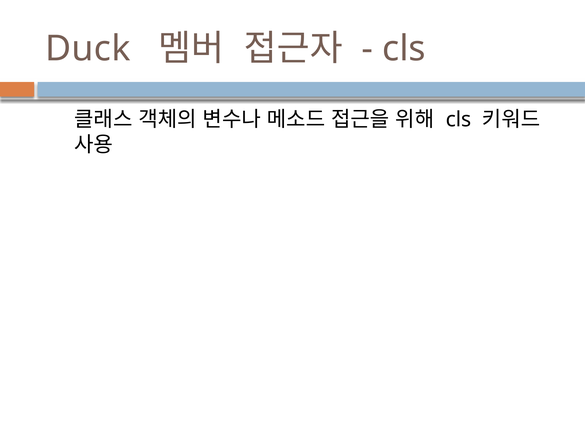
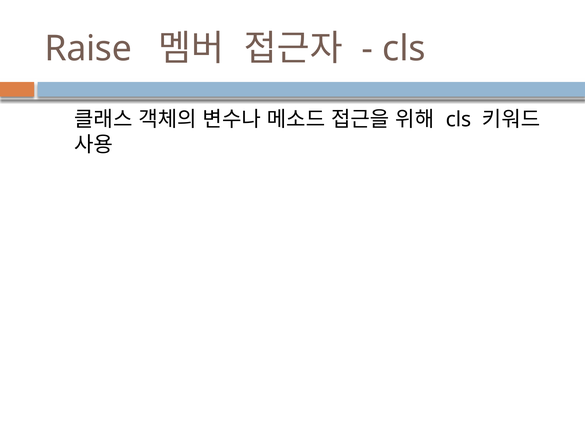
Duck: Duck -> Raise (88, 49)
